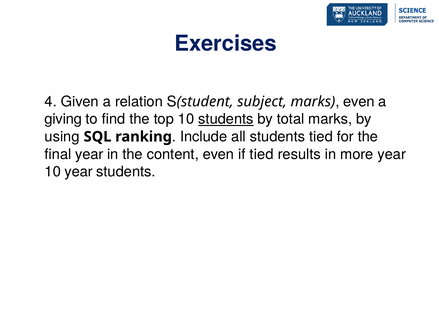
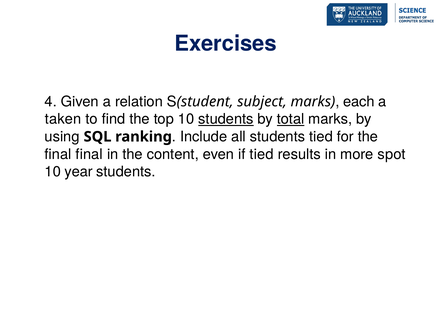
even: even -> each (359, 102)
giving: giving -> taken (63, 119)
total underline: none -> present (291, 119)
final year: year -> final (89, 154)
more year: year -> spot (392, 154)
